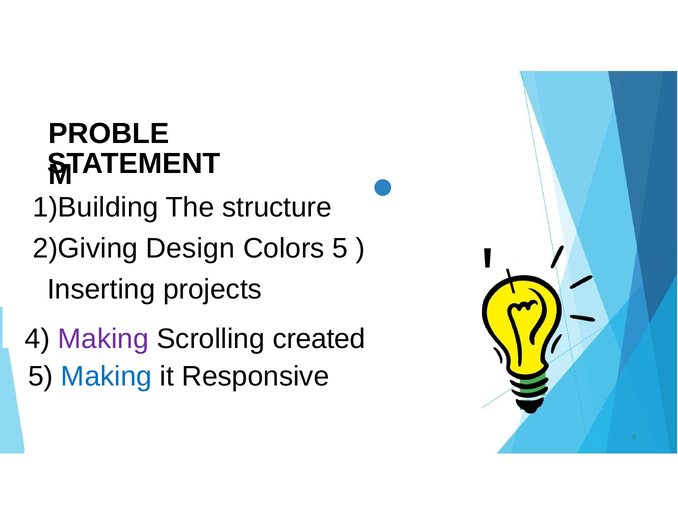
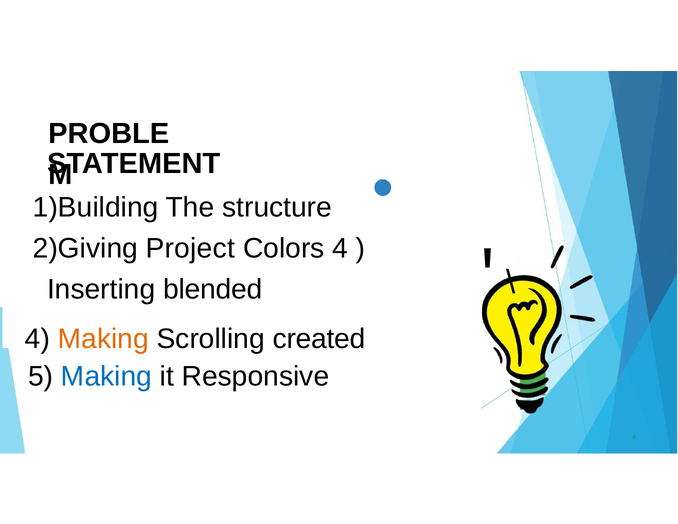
Design: Design -> Project (190, 249)
Colors 5: 5 -> 4 (340, 249)
projects: projects -> blended (213, 290)
Making colour: purple -> orange (103, 339)
